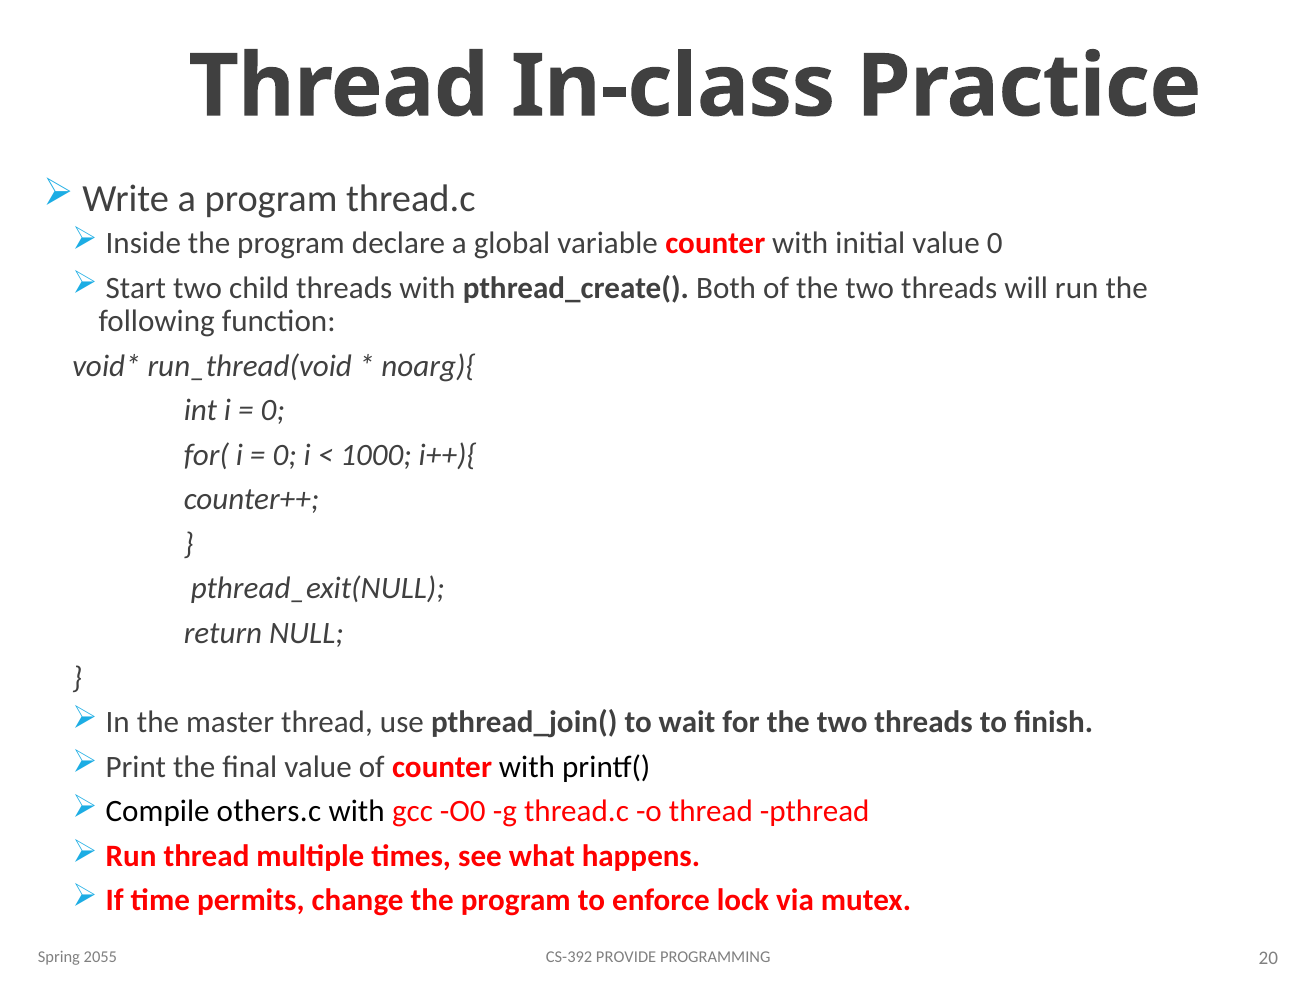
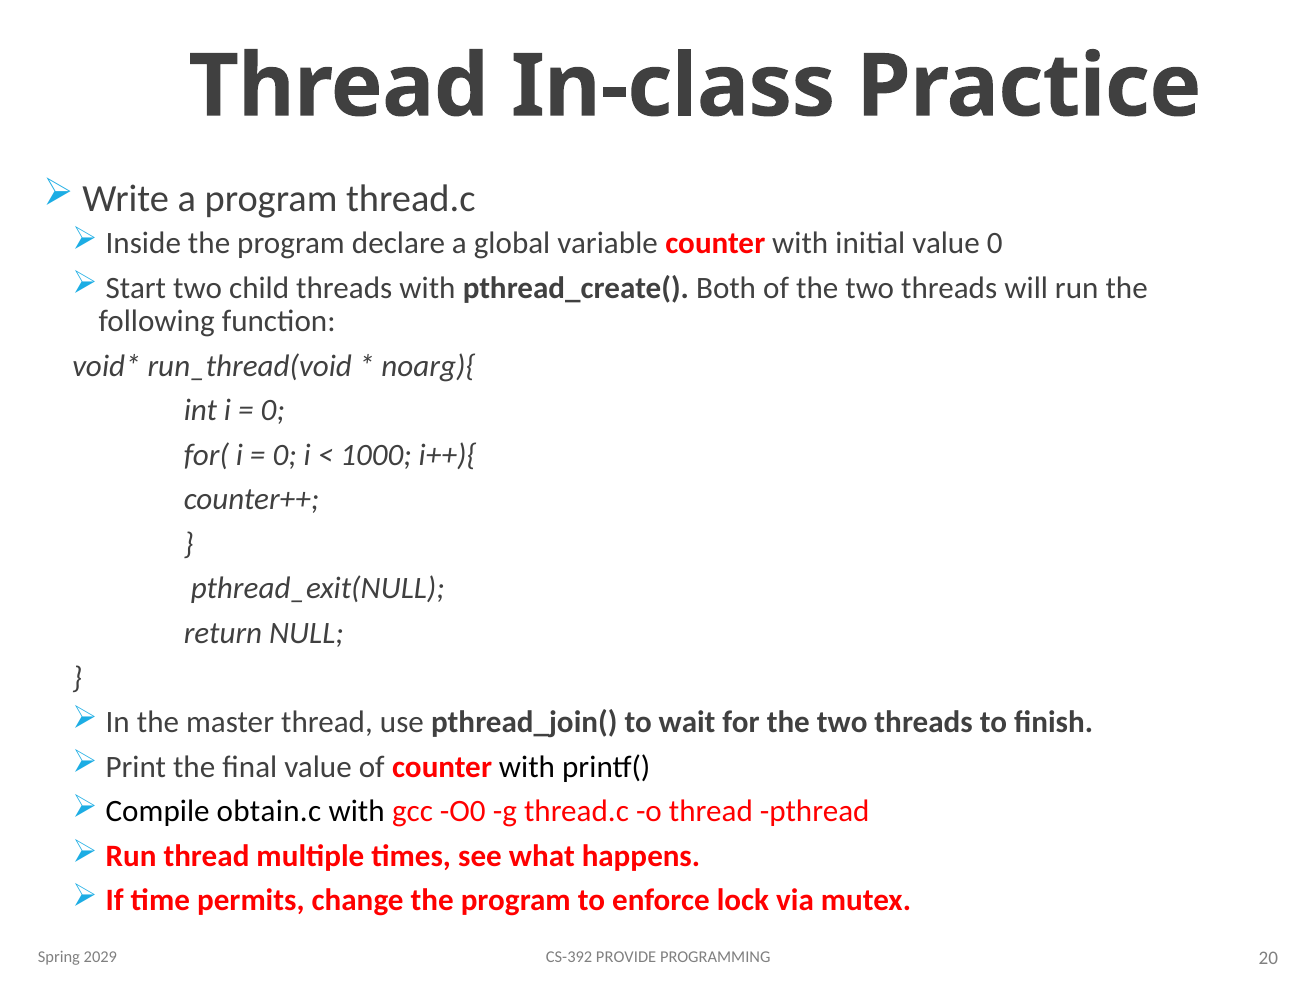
others.c: others.c -> obtain.c (269, 812)
2055: 2055 -> 2029 (100, 957)
